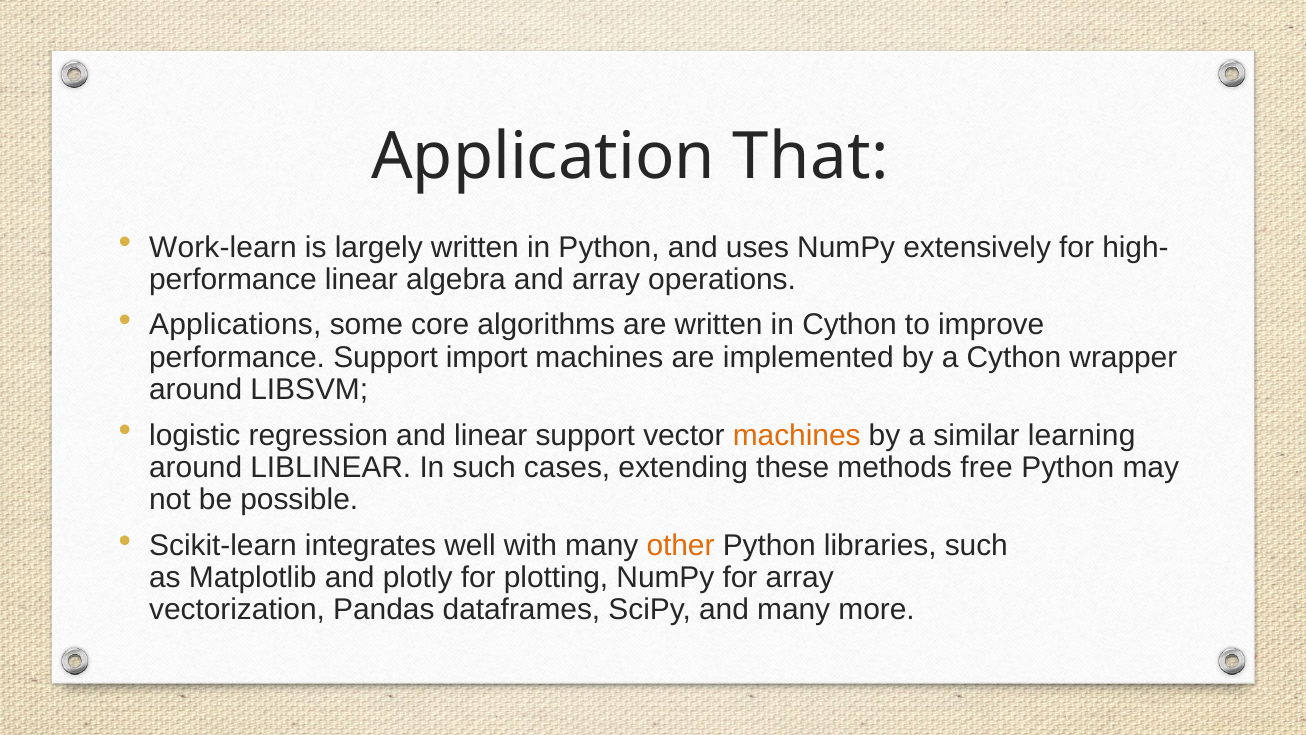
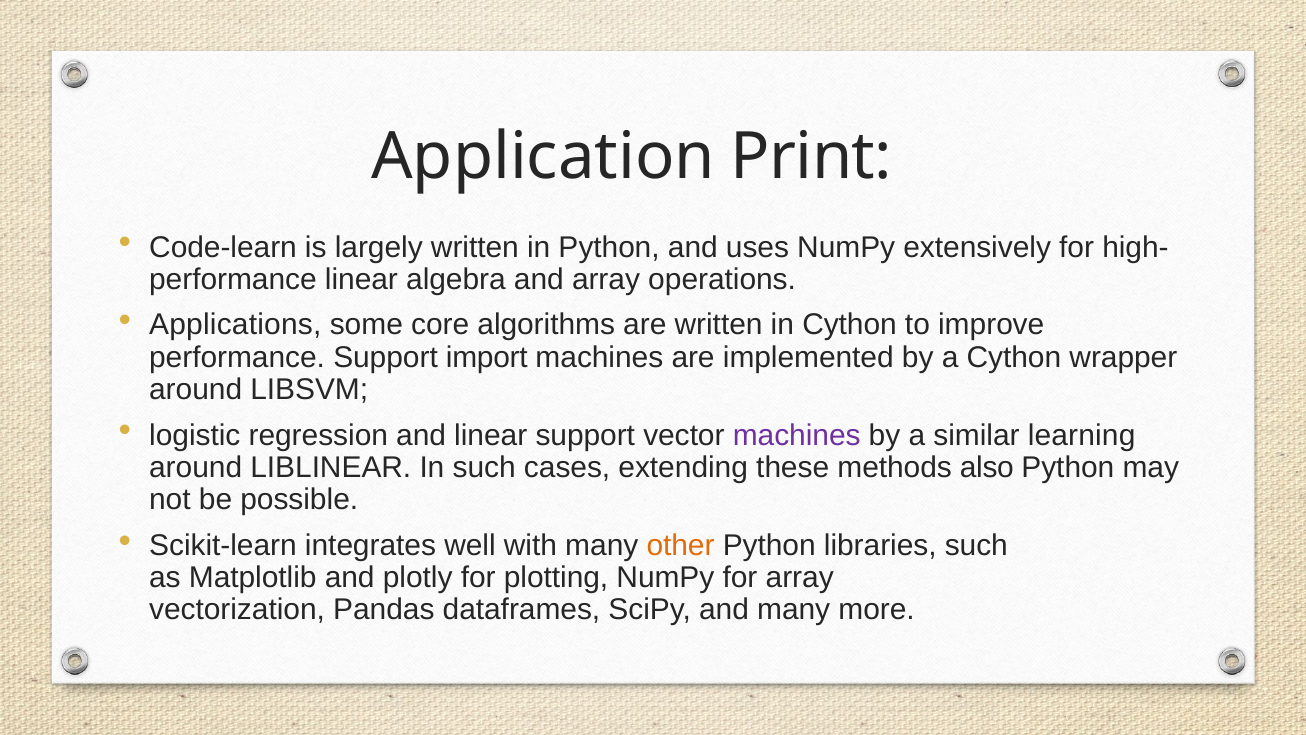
That: That -> Print (812, 157)
Work-learn: Work-learn -> Code-learn (223, 247)
machines colour: orange -> purple (797, 435)
free: free -> also (987, 467)
